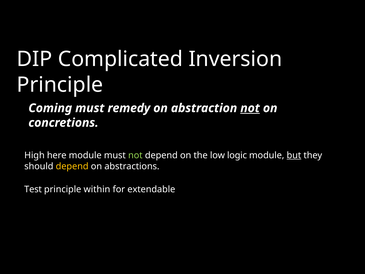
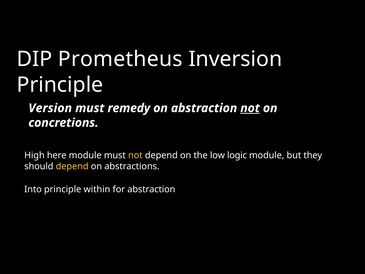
Complicated: Complicated -> Prometheus (120, 59)
Coming: Coming -> Version (50, 108)
not colour: light green -> yellow (135, 155)
but underline: present -> none (294, 155)
Test: Test -> Into (33, 189)
for extendable: extendable -> abstraction (151, 189)
